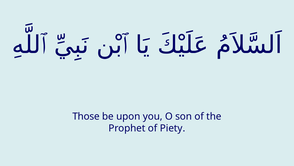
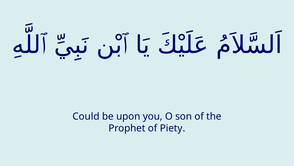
Those: Those -> Could (86, 116)
